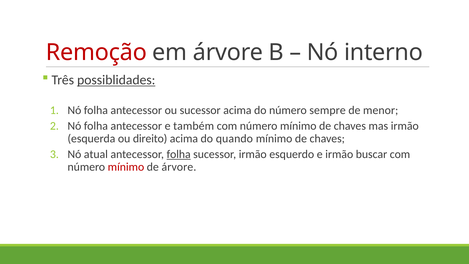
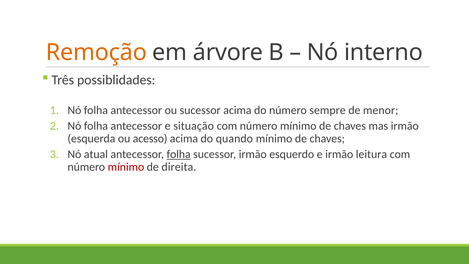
Remoção colour: red -> orange (96, 53)
possiblidades underline: present -> none (116, 80)
também: também -> situação (194, 126)
direito: direito -> acesso (150, 139)
buscar: buscar -> leitura (371, 154)
de árvore: árvore -> direita (179, 167)
